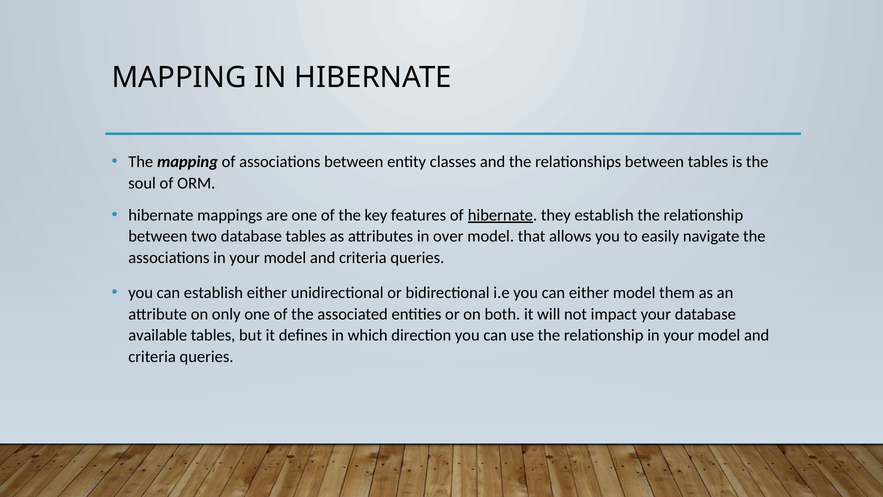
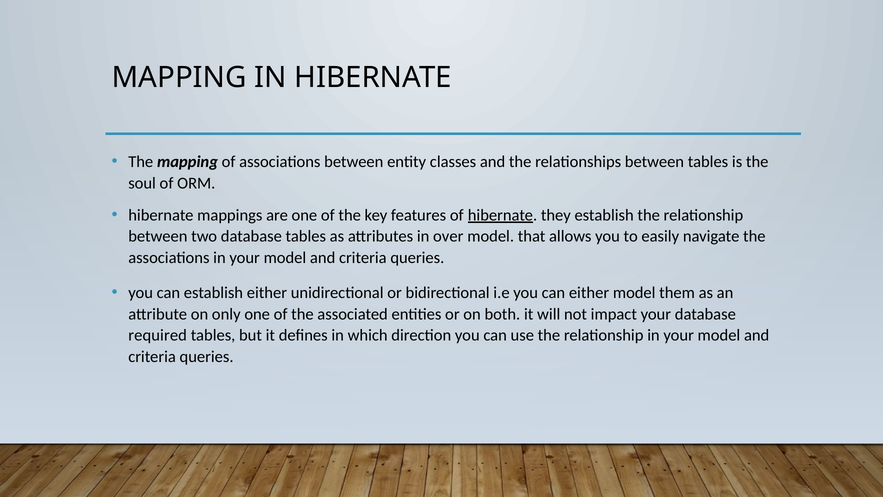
available: available -> required (158, 335)
